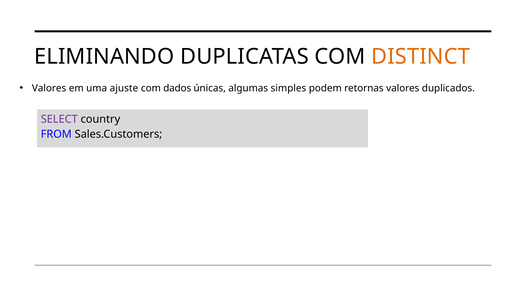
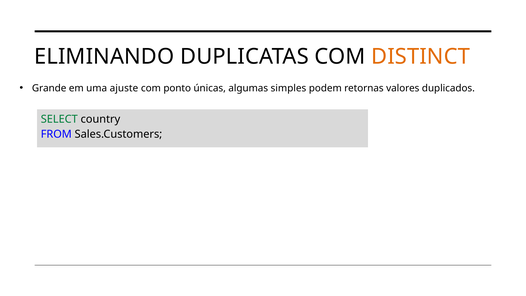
Valores: Valores -> Grande (49, 88)
dados: dados -> ponto (177, 88)
SELECT colour: purple -> green (59, 119)
